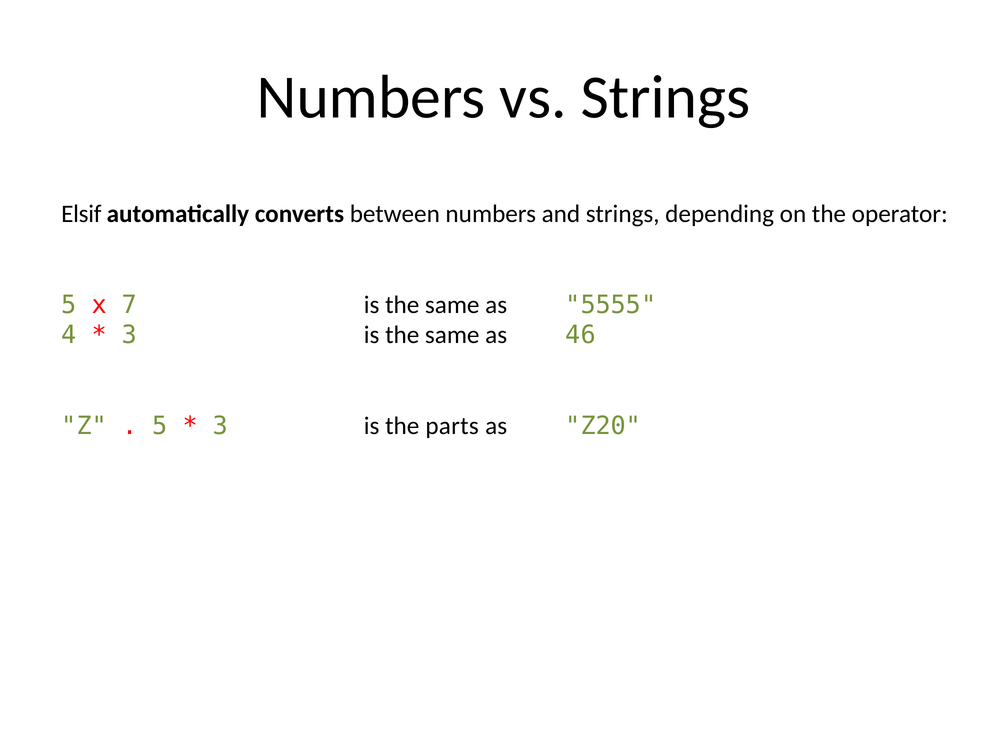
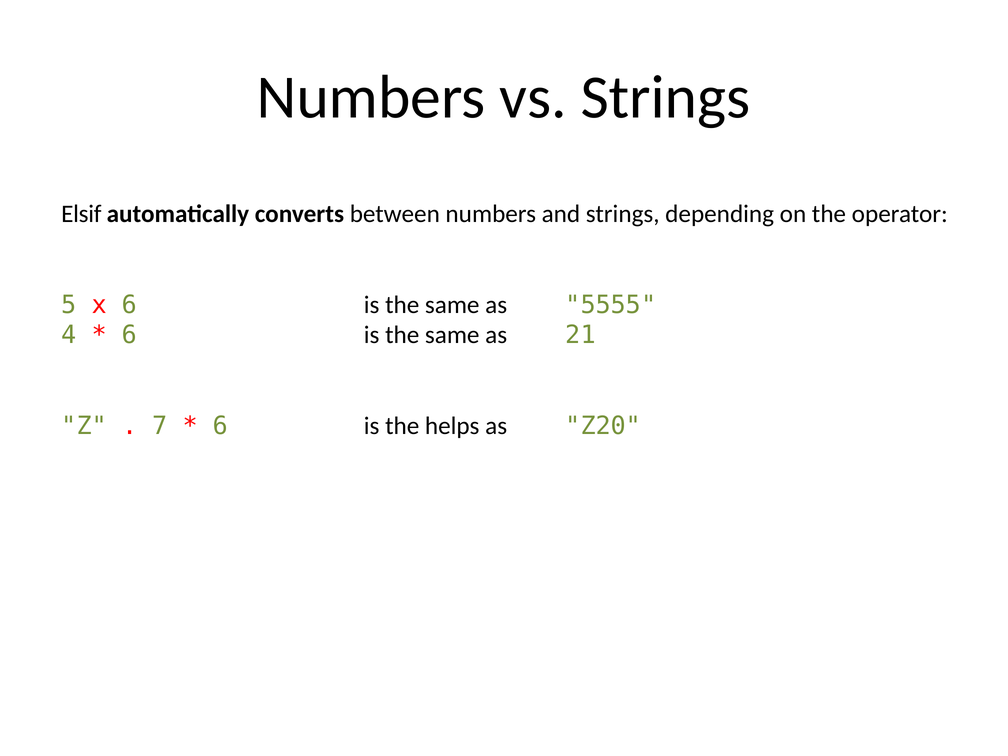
x 7: 7 -> 6 (130, 305)
3: 3 -> 6 (130, 335)
46: 46 -> 21 (581, 335)
5: 5 -> 7 (160, 426)
3: 3 -> 6 (220, 426)
parts: parts -> helps (452, 426)
